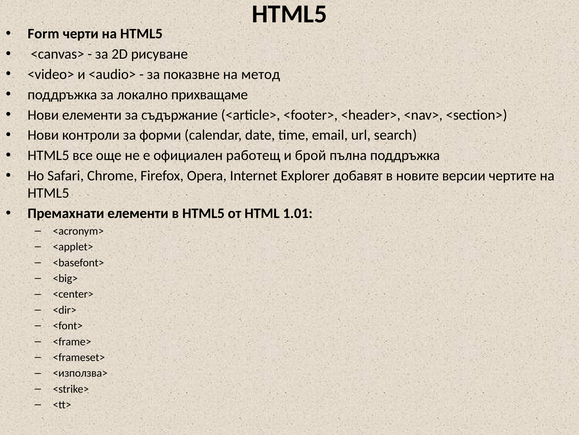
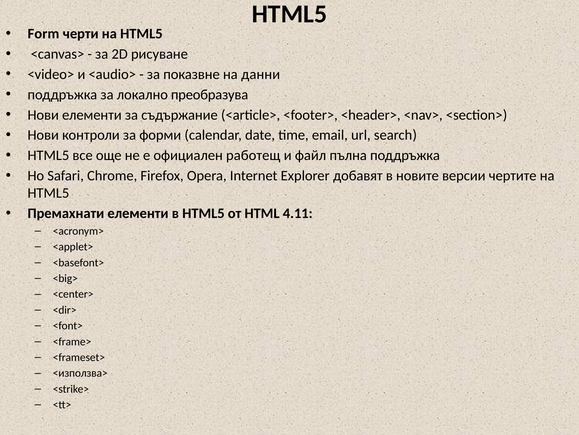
метод: метод -> данни (261, 74)
прихващаме: прихващаме -> преобразува (210, 94)
брой: брой -> файл (311, 155)
1.01: 1.01 -> 4.11 (298, 213)
